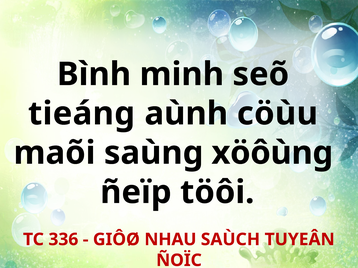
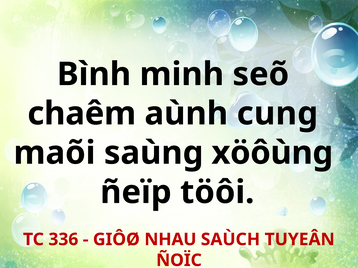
tieáng: tieáng -> chaêm (82, 114)
cöùu: cöùu -> cung (277, 114)
